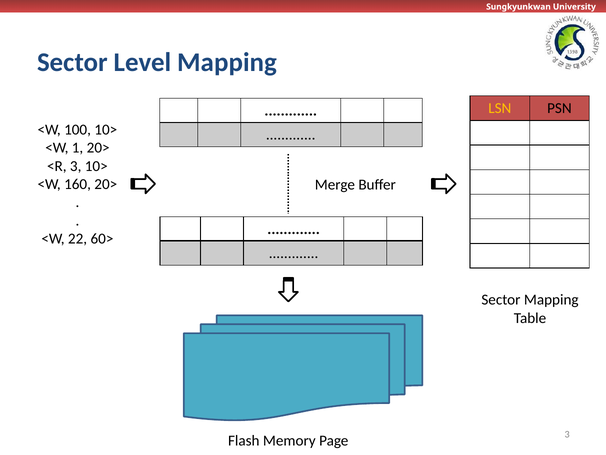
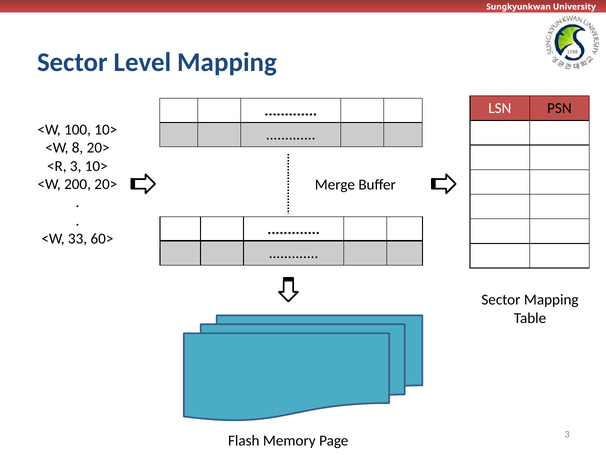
LSN colour: yellow -> white (500, 108)
1: 1 -> 8 (78, 148)
160: 160 -> 200 (78, 184)
22: 22 -> 33 (78, 239)
